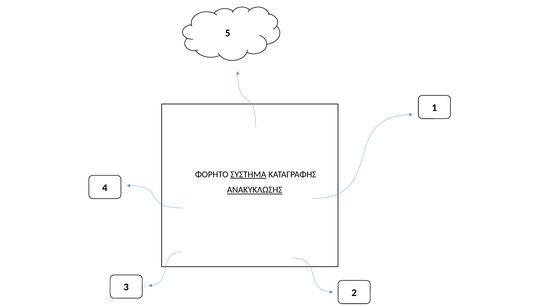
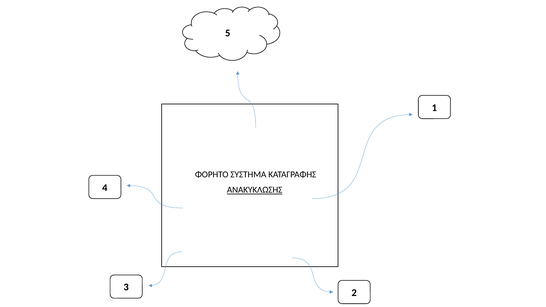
ΣΥΣΤΗΜΑ underline: present -> none (248, 175)
